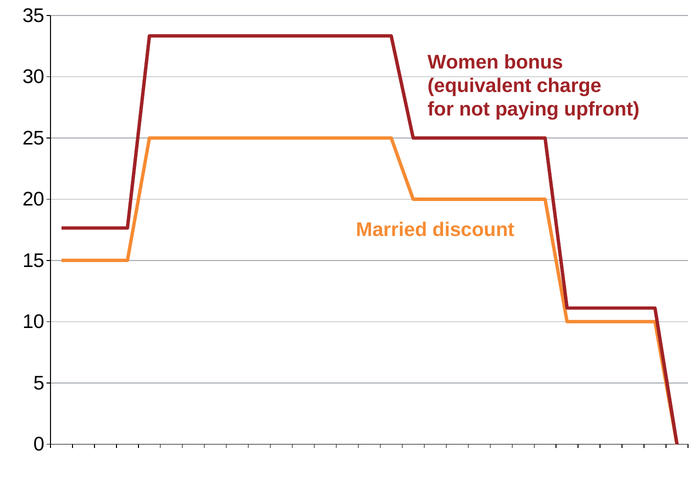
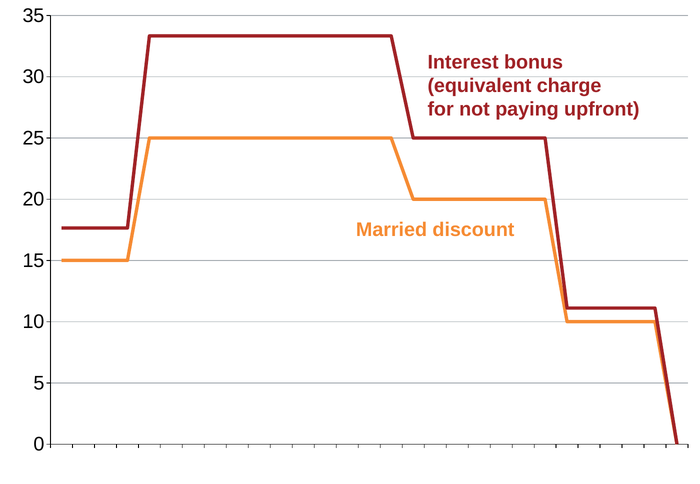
Women: Women -> Interest (463, 62)
